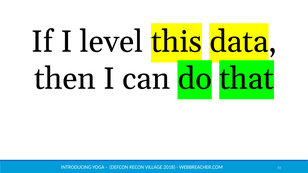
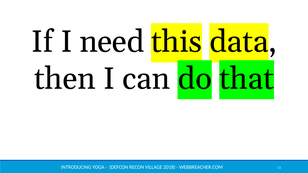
level: level -> need (112, 42)
